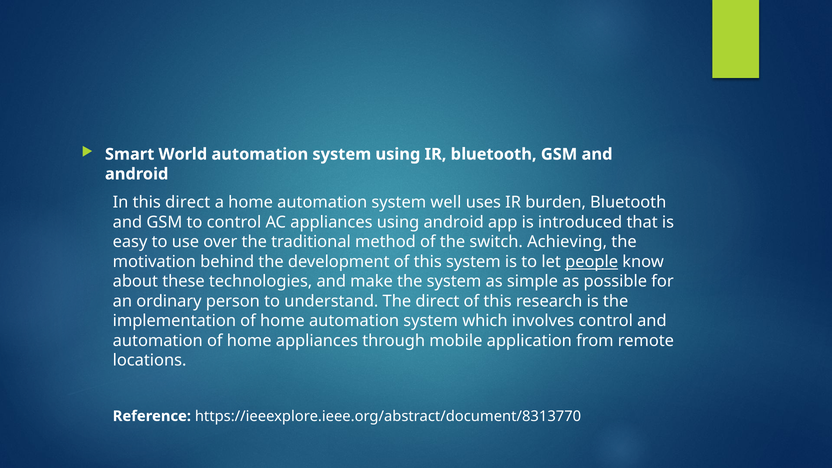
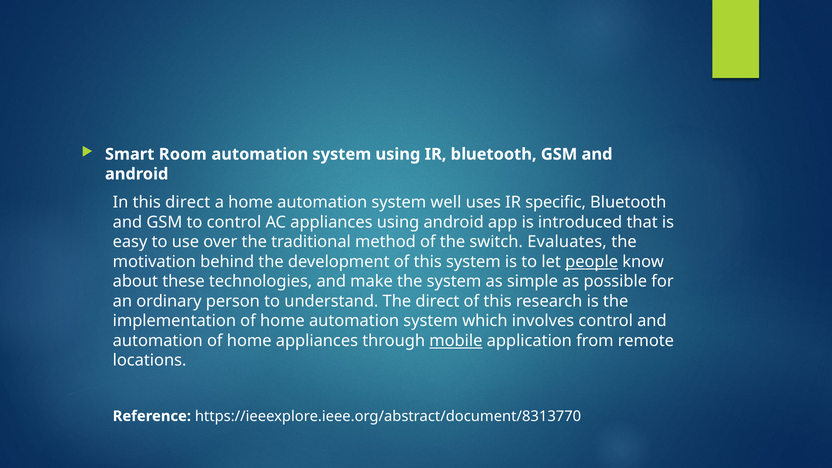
World: World -> Room (183, 154)
burden: burden -> specific (556, 202)
Achieving: Achieving -> Evaluates (567, 242)
mobile underline: none -> present (456, 341)
